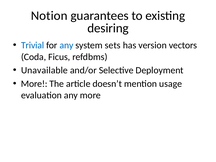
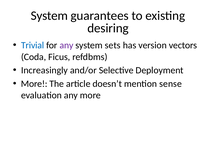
Notion: Notion -> System (49, 16)
any colour: blue -> purple (66, 45)
Unavailable: Unavailable -> Increasingly (44, 70)
usage: usage -> sense (171, 84)
